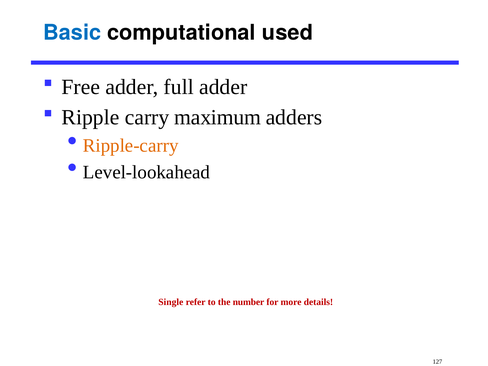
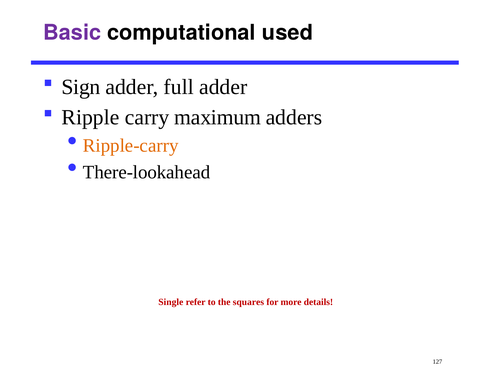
Basic colour: blue -> purple (72, 33)
Free: Free -> Sign (81, 87)
Level-lookahead: Level-lookahead -> There-lookahead (147, 172)
number: number -> squares (248, 302)
